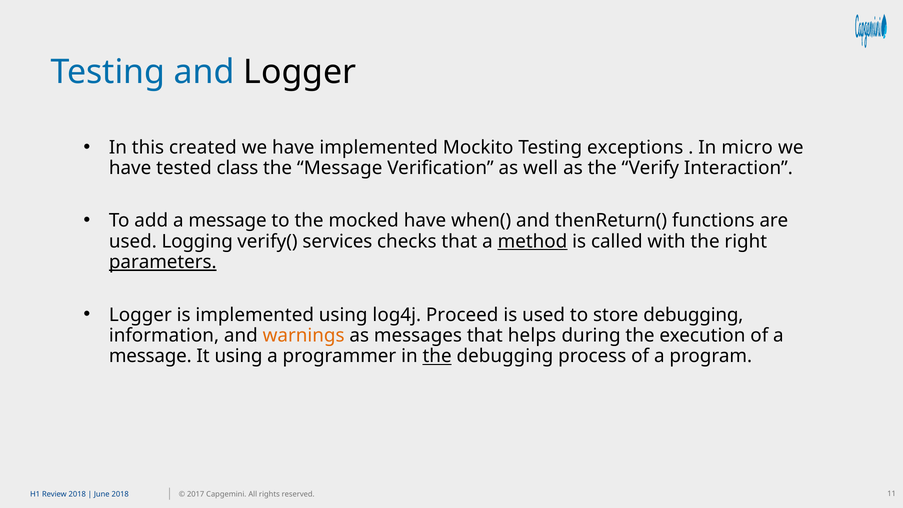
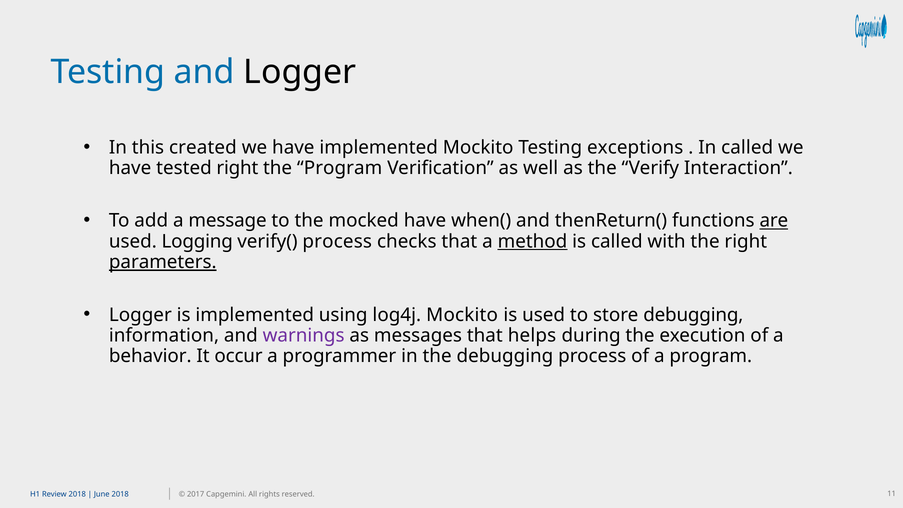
In micro: micro -> called (747, 147)
tested class: class -> right (237, 168)
the Message: Message -> Program (340, 168)
are underline: none -> present (774, 221)
verify( services: services -> process (337, 241)
log4j Proceed: Proceed -> Mockito (462, 315)
warnings colour: orange -> purple (304, 336)
message: message -> behavior (150, 356)
It using: using -> occur (239, 356)
the underline: present -> none (437, 356)
